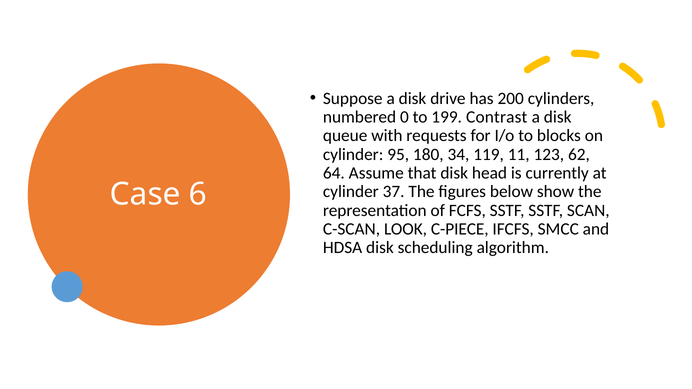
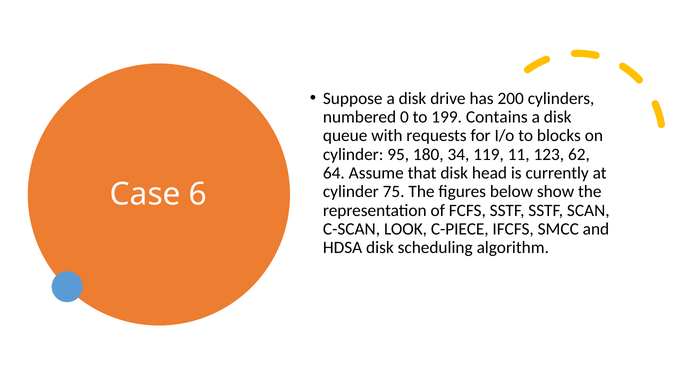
Contrast: Contrast -> Contains (497, 117)
37: 37 -> 75 (394, 192)
